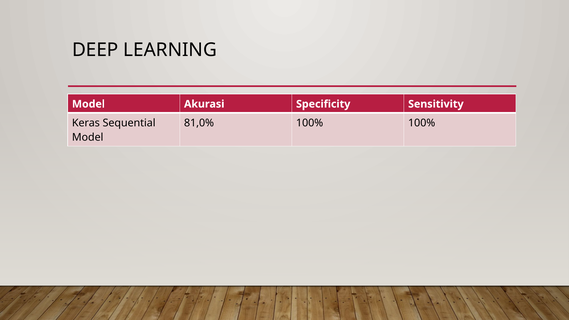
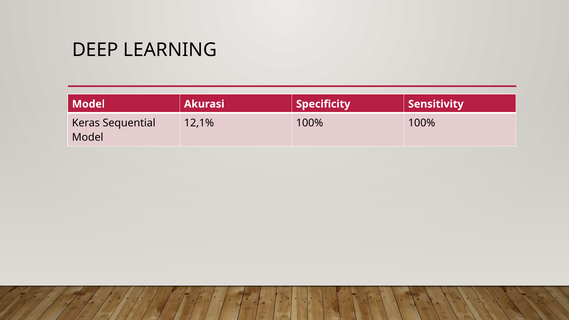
81,0%: 81,0% -> 12,1% (199, 123)
